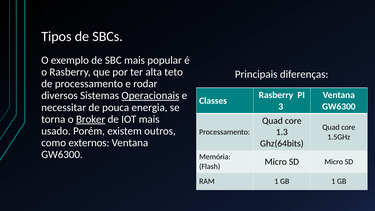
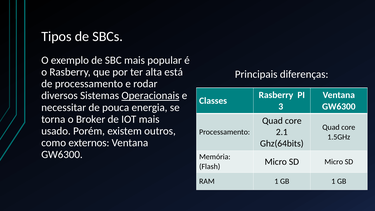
teto: teto -> está (174, 72)
Broker underline: present -> none (91, 119)
1.3: 1.3 -> 2.1 (282, 132)
